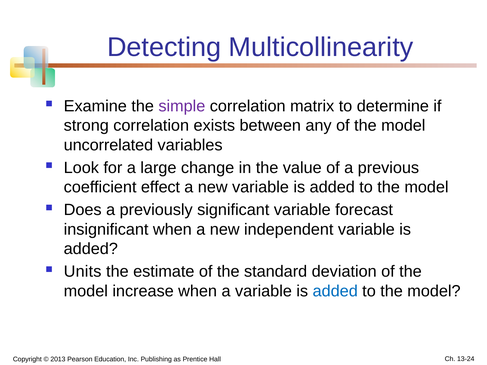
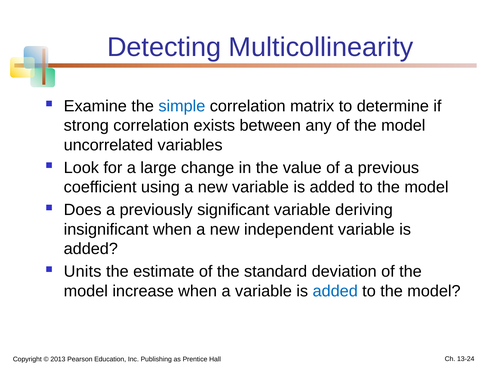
simple colour: purple -> blue (182, 106)
effect: effect -> using (160, 187)
forecast: forecast -> deriving (364, 210)
